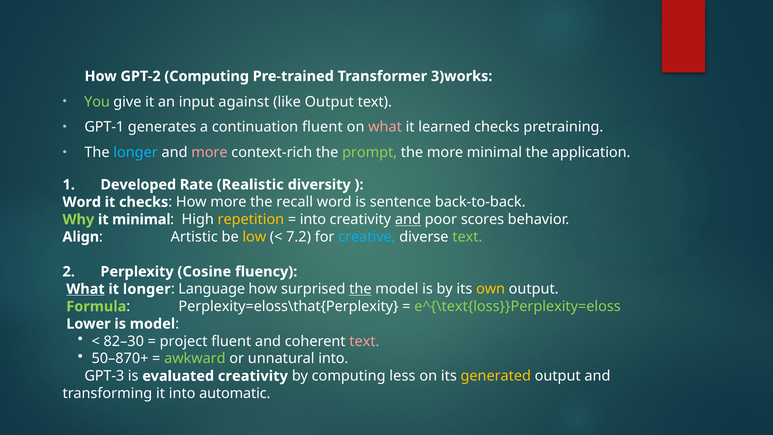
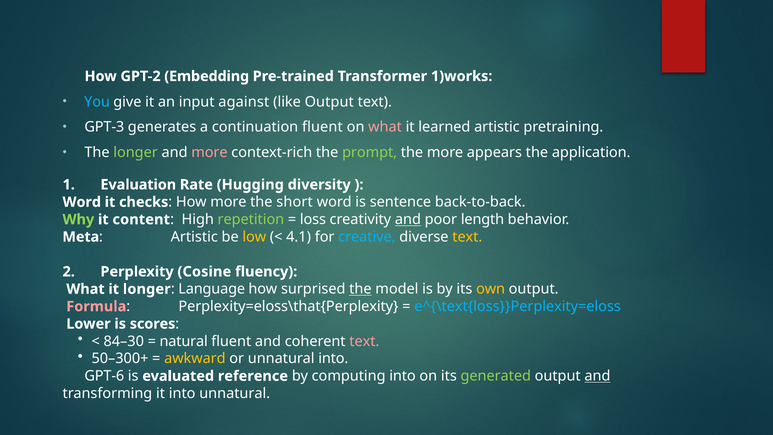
GPT-2 Computing: Computing -> Embedding (207, 76)
3)works: 3)works -> 1)works (462, 76)
You colour: light green -> light blue (97, 102)
GPT-1: GPT-1 -> GPT-3 (104, 127)
learned checks: checks -> artistic (497, 127)
longer colour: light blue -> light green (136, 153)
more minimal: minimal -> appears (494, 153)
Developed: Developed -> Evaluation (138, 185)
Realistic: Realistic -> Hugging (250, 185)
recall: recall -> short (295, 202)
it minimal: minimal -> content (141, 219)
repetition colour: yellow -> light green (251, 219)
into: into -> loss (313, 219)
scores: scores -> length (483, 219)
Align: Align -> Meta (81, 237)
7.2: 7.2 -> 4.1 (299, 237)
text colour: light green -> yellow (467, 237)
What underline: present -> none (85, 289)
Formula colour: light green -> pink (96, 306)
e^{\text{loss}}Perplexity=eloss colour: light green -> light blue (518, 306)
is model: model -> scores (153, 324)
82–30: 82–30 -> 84–30 (124, 341)
project: project -> natural (184, 341)
50–870+: 50–870+ -> 50–300+ (120, 359)
awkward colour: light green -> yellow (195, 359)
GPT-3: GPT-3 -> GPT-6 (104, 376)
evaluated creativity: creativity -> reference (253, 376)
computing less: less -> into (403, 376)
generated colour: yellow -> light green (496, 376)
and underline: none -> present (597, 376)
into automatic: automatic -> unnatural (235, 393)
